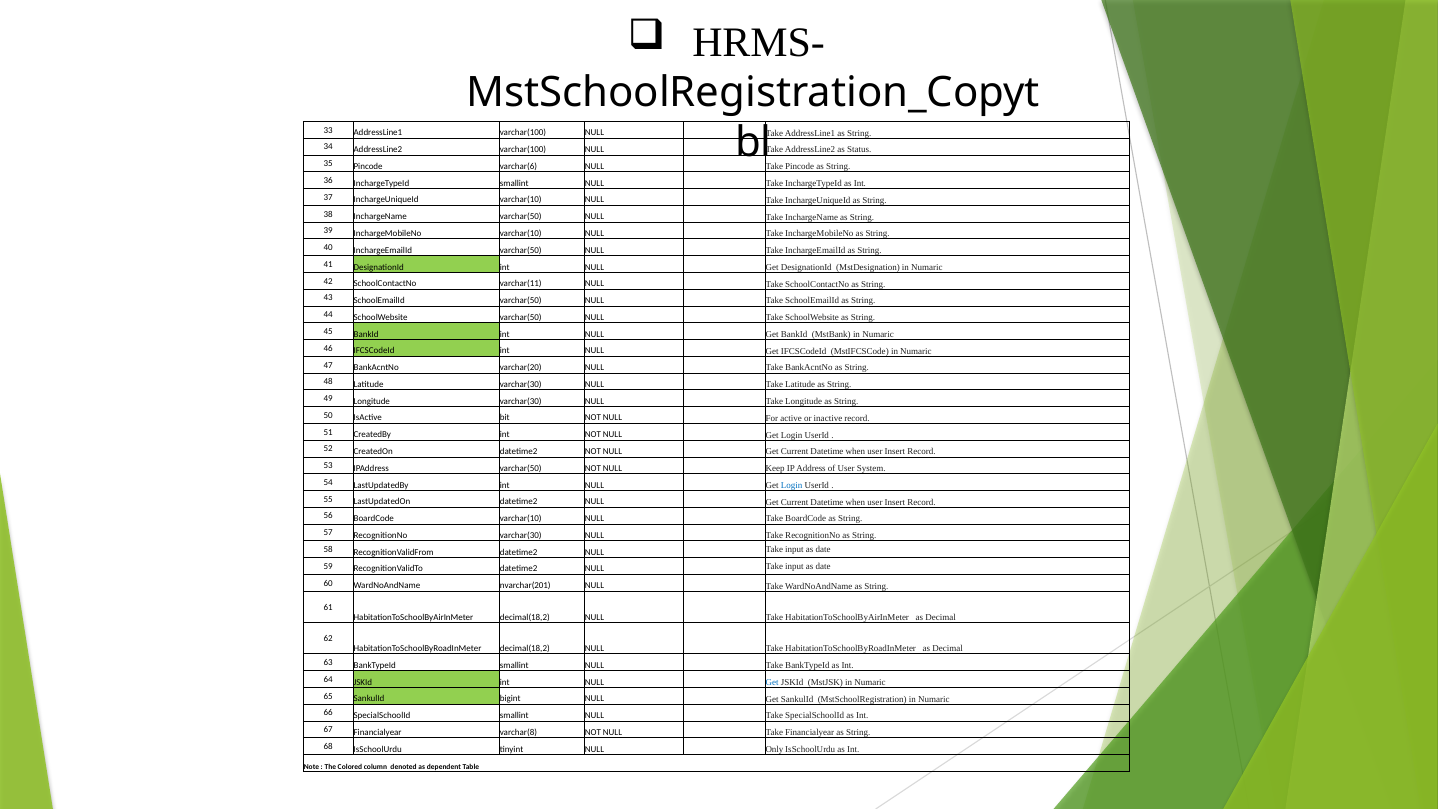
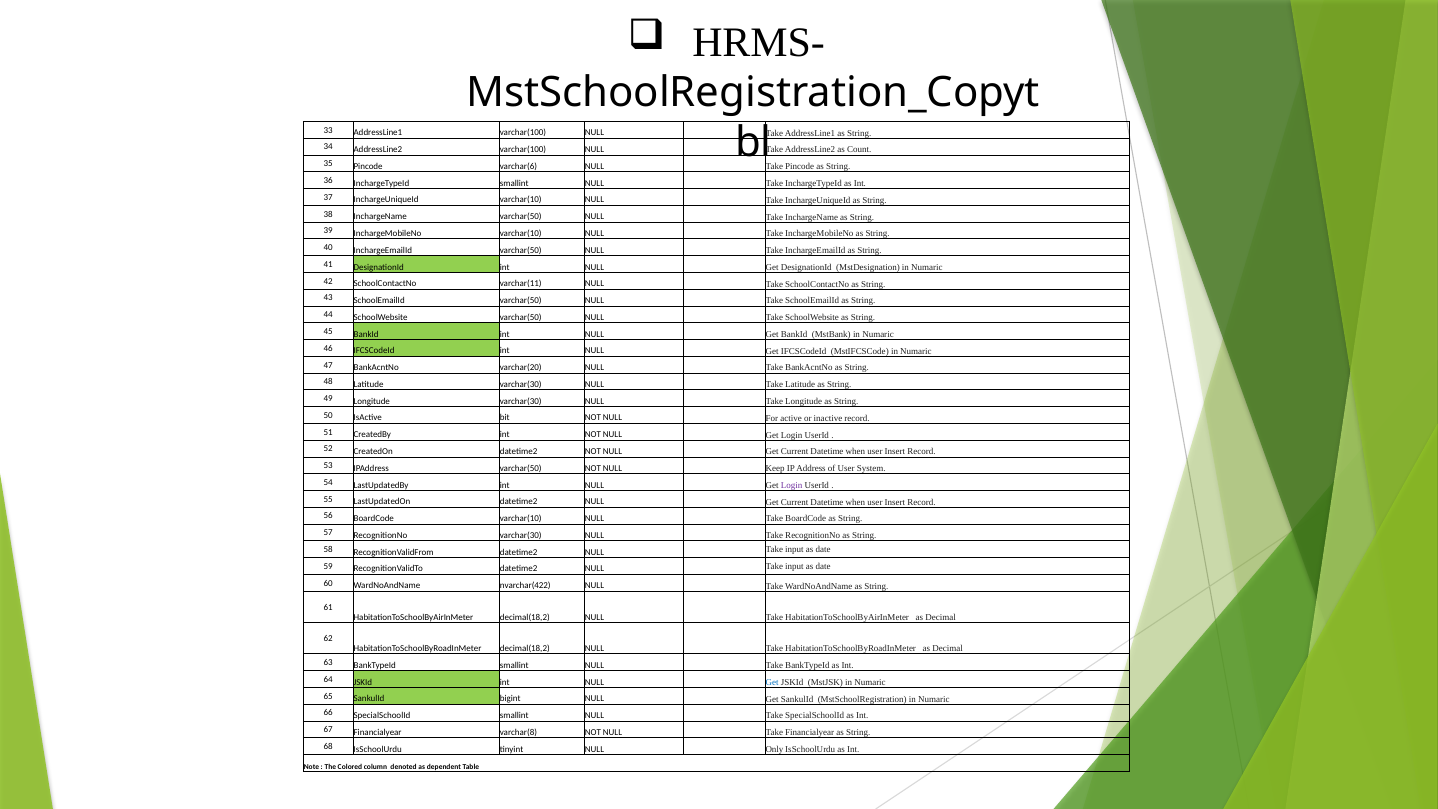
Status: Status -> Count (859, 150)
Login colour: blue -> purple (792, 485)
nvarchar(201: nvarchar(201 -> nvarchar(422 (525, 586)
